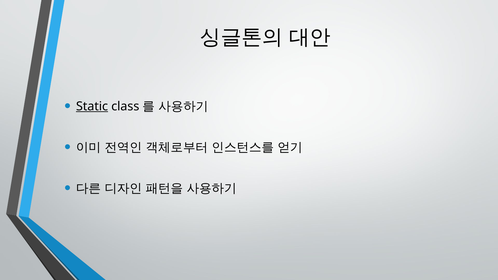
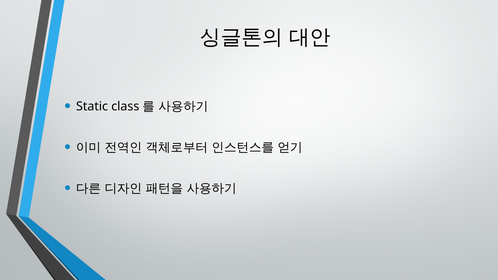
Static underline: present -> none (92, 106)
